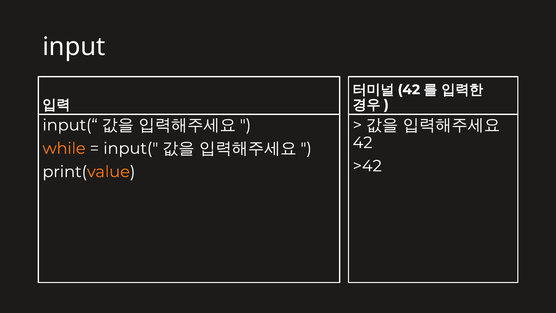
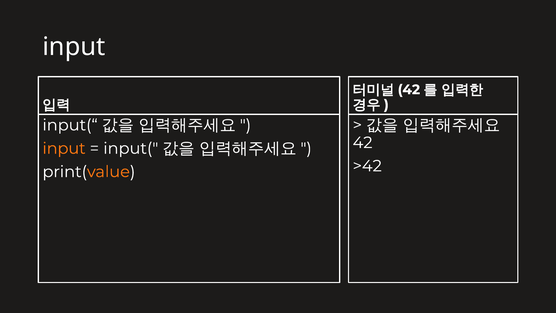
while: while -> input (64, 148)
